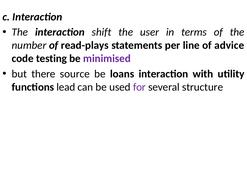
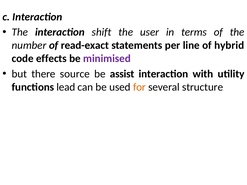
read-plays: read-plays -> read-exact (85, 45)
advice: advice -> hybrid (229, 45)
testing: testing -> effects (51, 59)
loans: loans -> assist (122, 74)
for colour: purple -> orange (139, 87)
